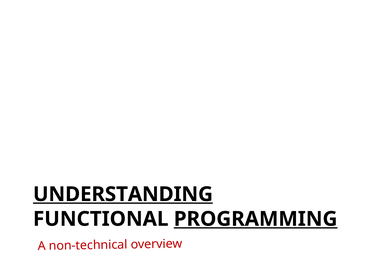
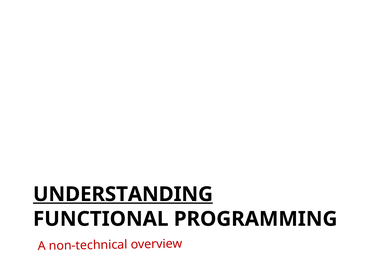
PROGRAMMING underline: present -> none (256, 219)
